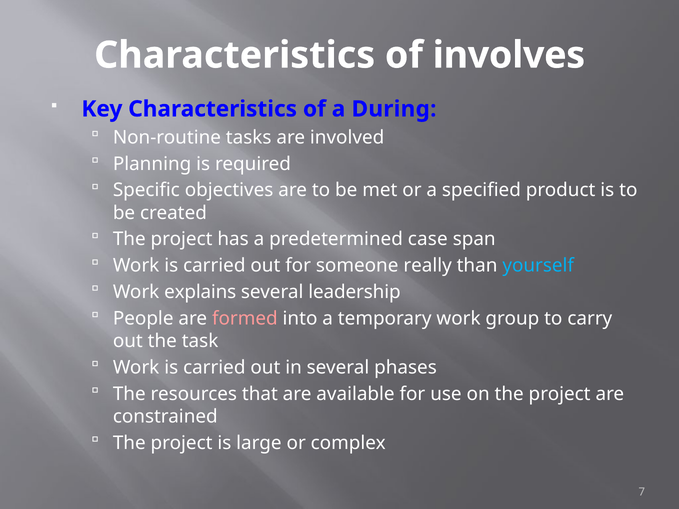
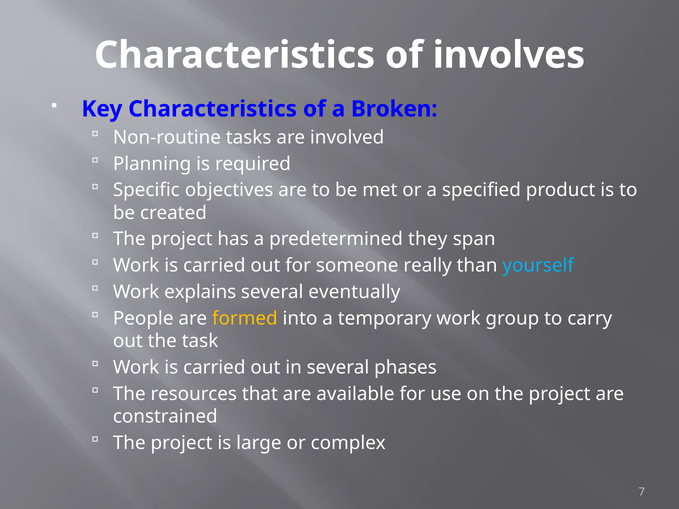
During: During -> Broken (394, 109)
case: case -> they (428, 239)
leadership: leadership -> eventually (354, 292)
formed colour: pink -> yellow (245, 319)
